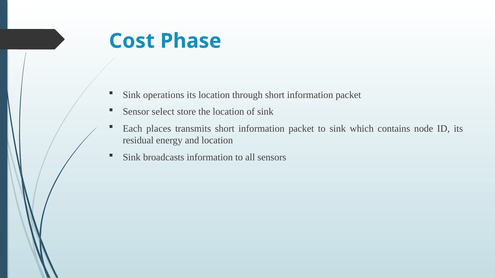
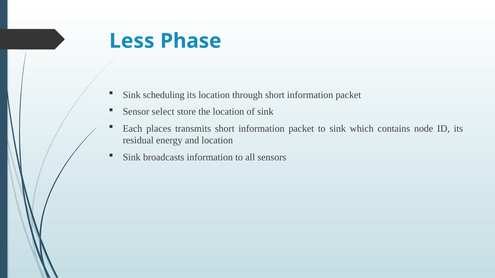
Cost: Cost -> Less (132, 41)
operations: operations -> scheduling (164, 95)
